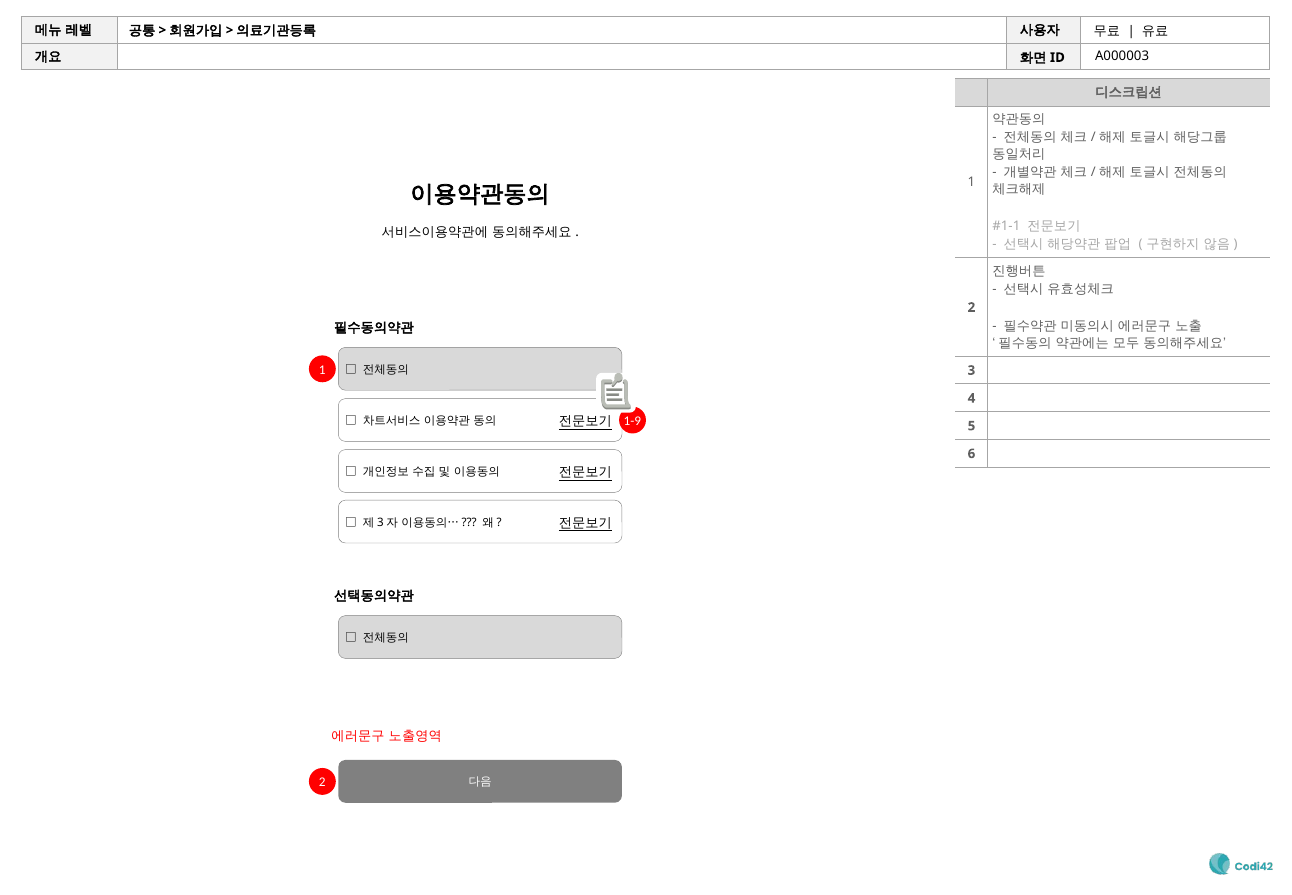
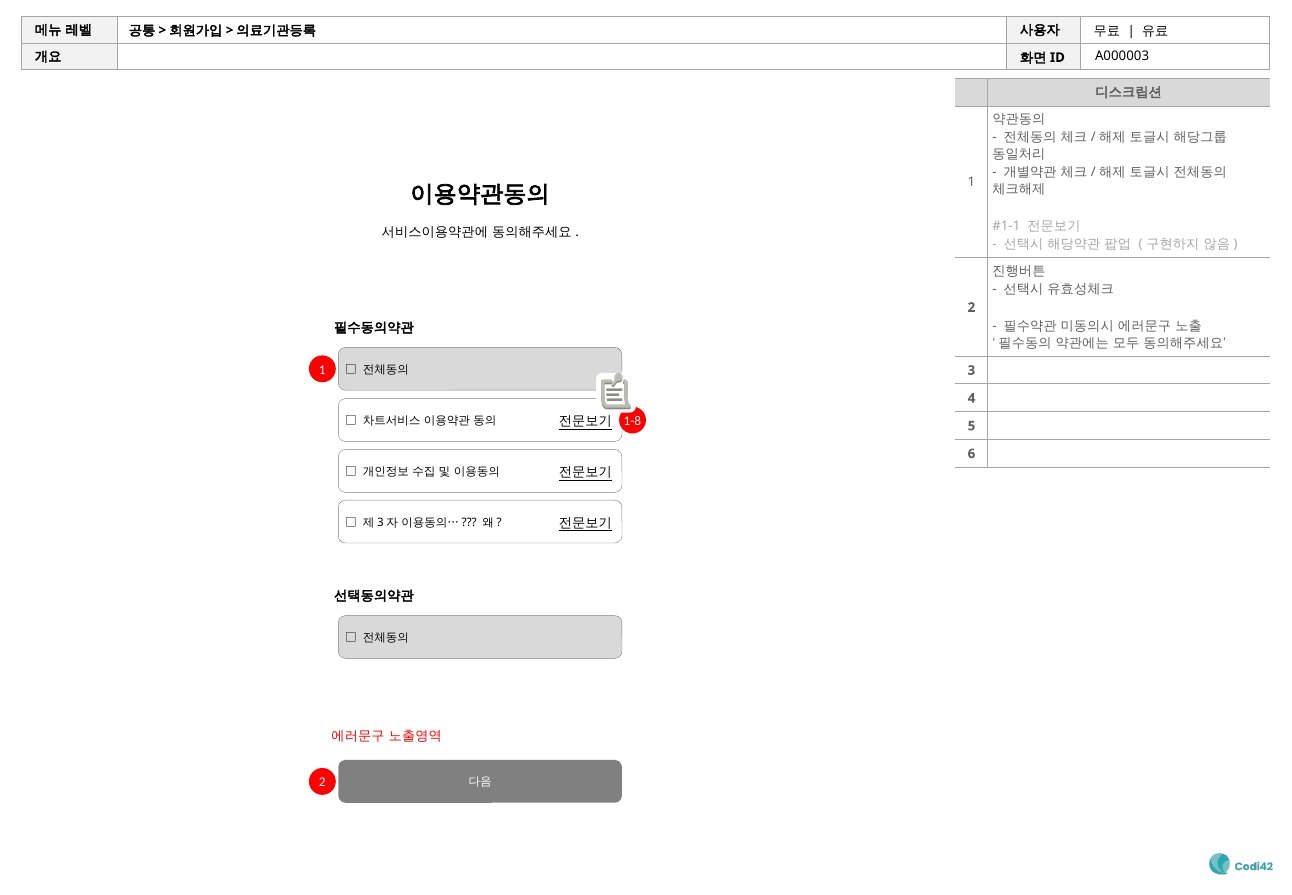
1-9: 1-9 -> 1-8 (632, 421)
